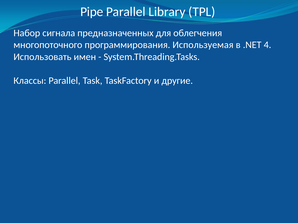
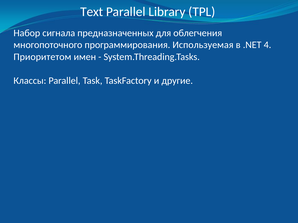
Pipe: Pipe -> Text (92, 12)
Использовать: Использовать -> Приоритетом (42, 57)
